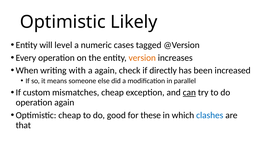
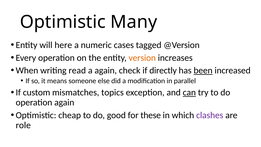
Likely: Likely -> Many (134, 22)
level: level -> here (63, 45)
with: with -> read (77, 70)
been underline: none -> present (203, 70)
mismatches cheap: cheap -> topics (113, 92)
clashes colour: blue -> purple (210, 115)
that: that -> role (23, 125)
